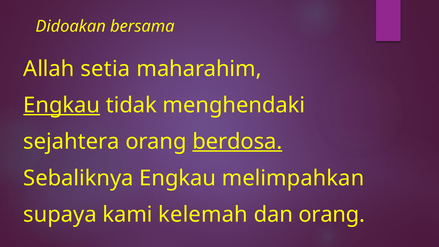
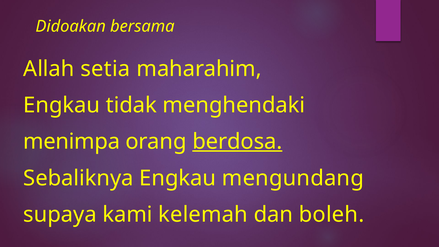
Engkau underline: present -> none (62, 105)
sejahtera: sejahtera -> menimpa (72, 142)
melimpahkan: melimpahkan -> mengundang (293, 178)
dan orang: orang -> boleh (332, 214)
